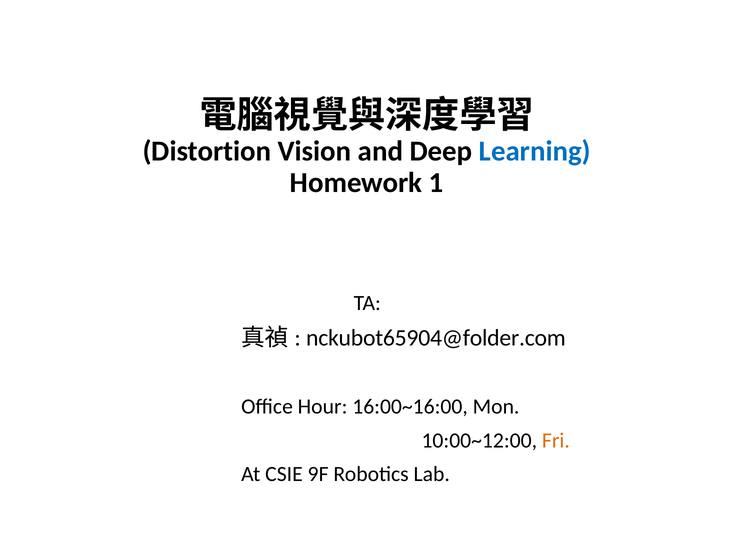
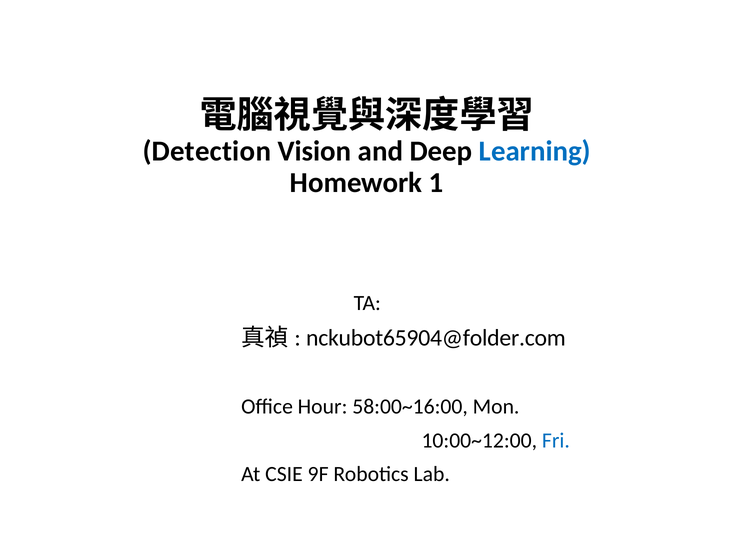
Distortion: Distortion -> Detection (207, 151)
16:00~16:00: 16:00~16:00 -> 58:00~16:00 (410, 407)
Fri colour: orange -> blue (556, 441)
